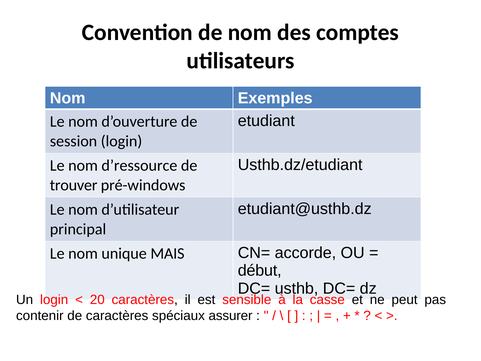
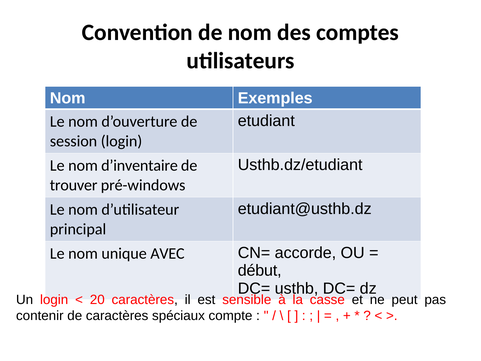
d’ressource: d’ressource -> d’inventaire (140, 165)
MAIS: MAIS -> AVEC (167, 253)
assurer: assurer -> compte (230, 315)
